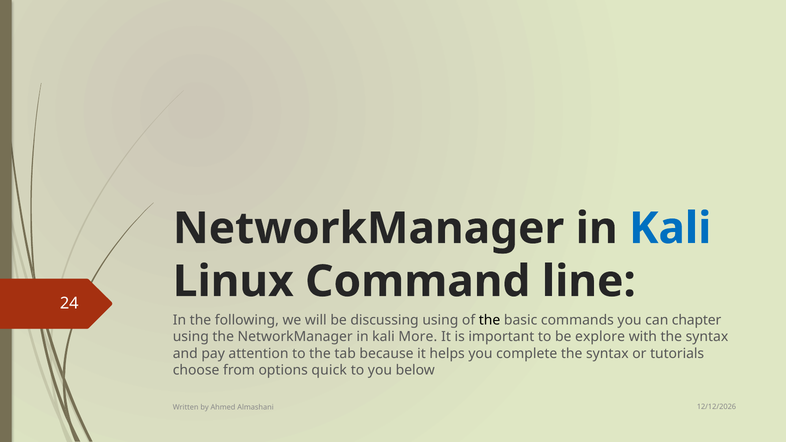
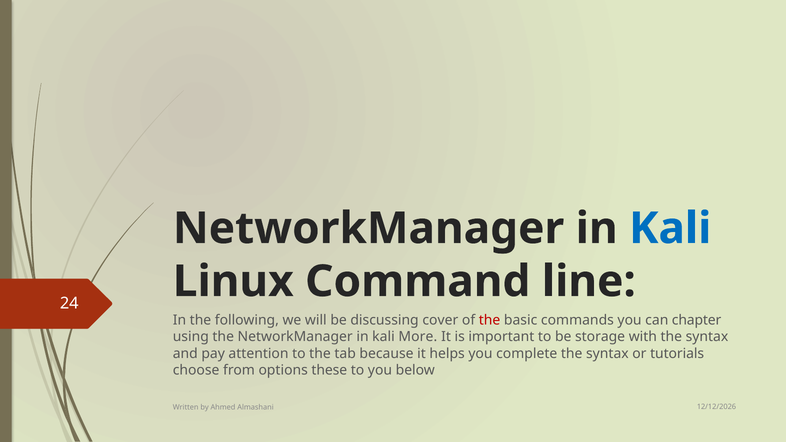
discussing using: using -> cover (440, 320)
the colour: black -> red (490, 320)
explore: explore -> storage (600, 337)
quick: quick -> these (329, 370)
